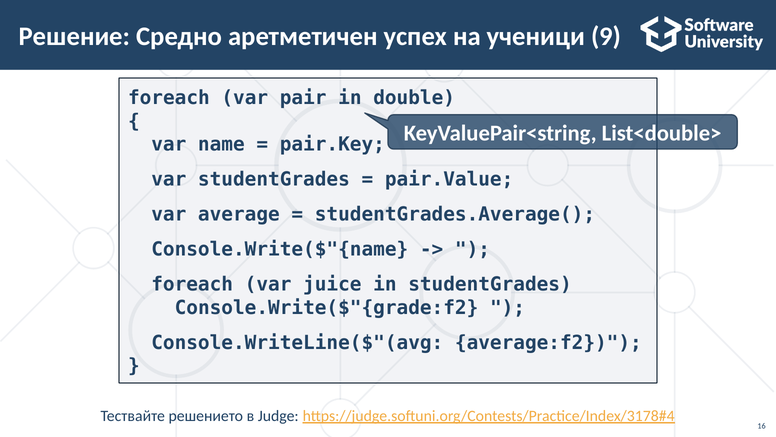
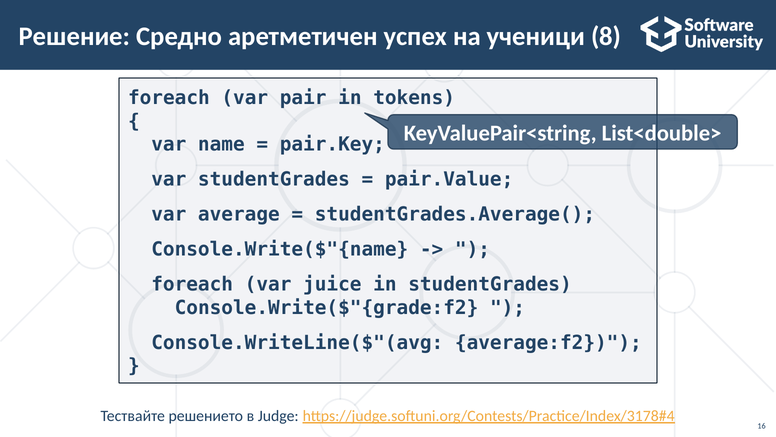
9: 9 -> 8 (606, 36)
double: double -> tokens (414, 98)
